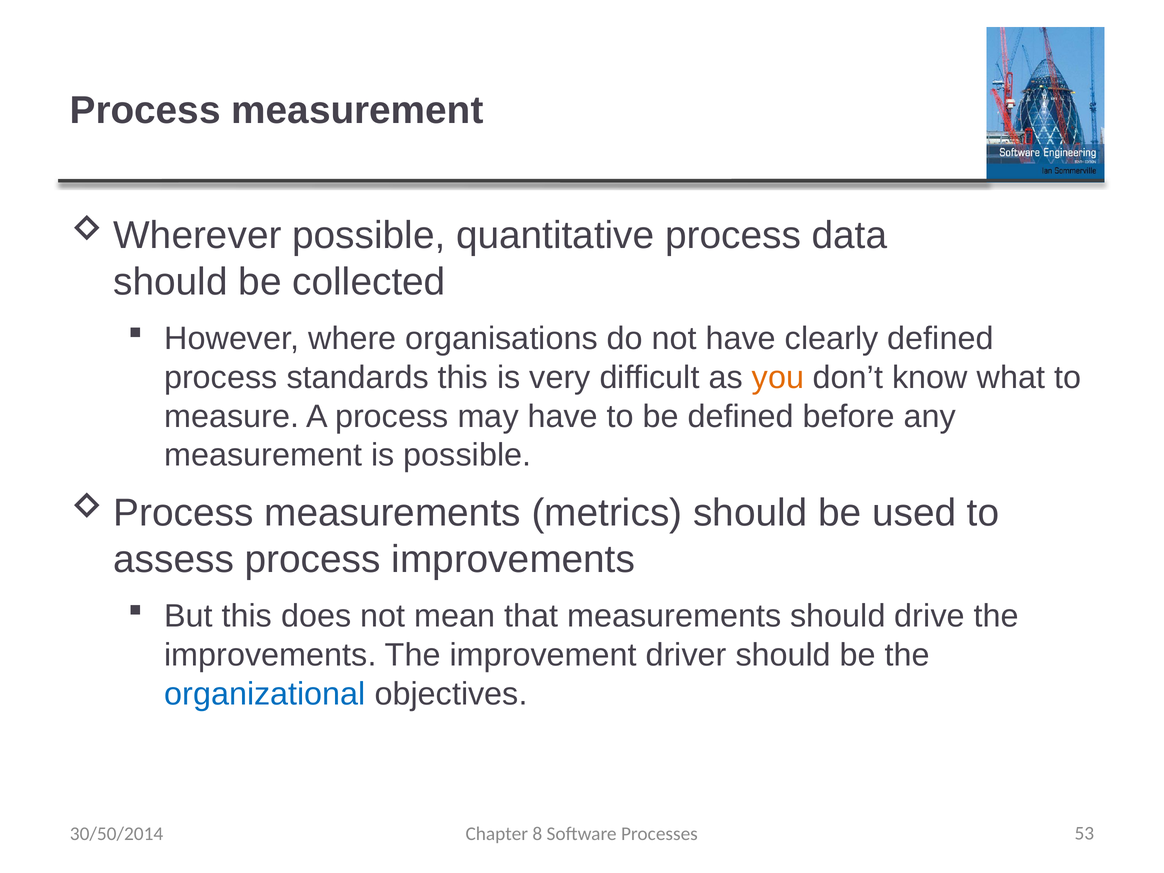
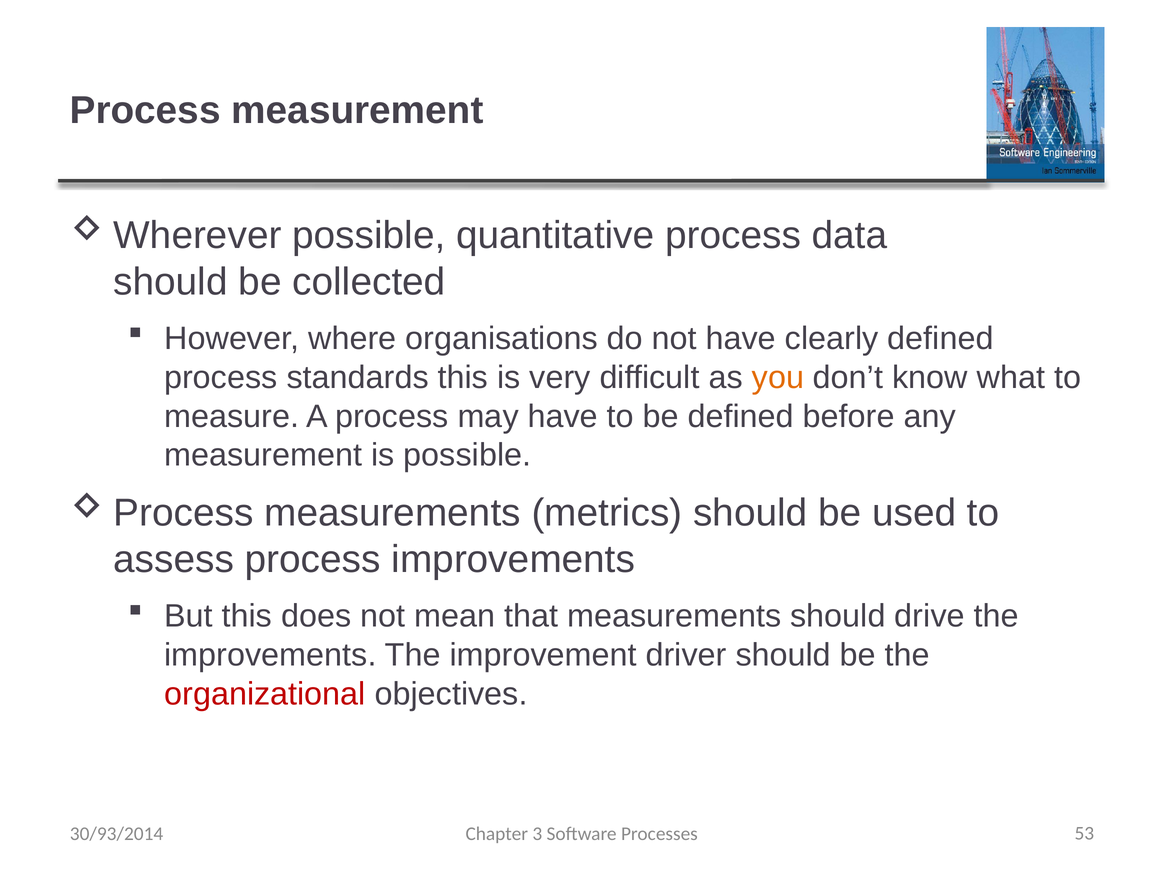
organizational colour: blue -> red (265, 694)
30/50/2014: 30/50/2014 -> 30/93/2014 (117, 834)
8: 8 -> 3 (537, 834)
